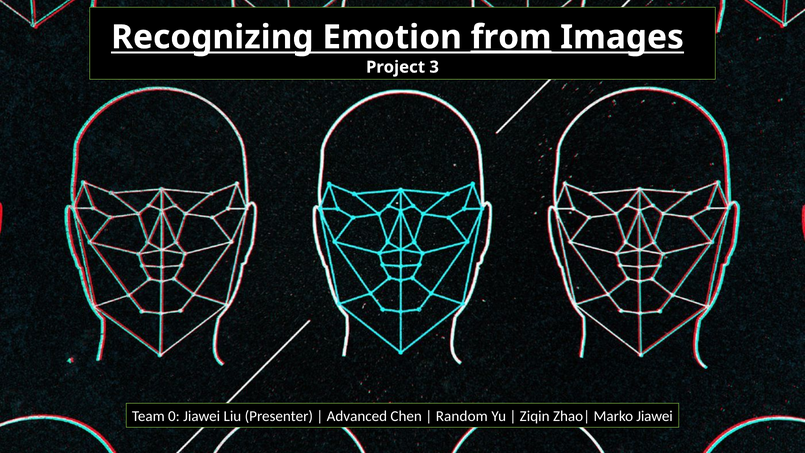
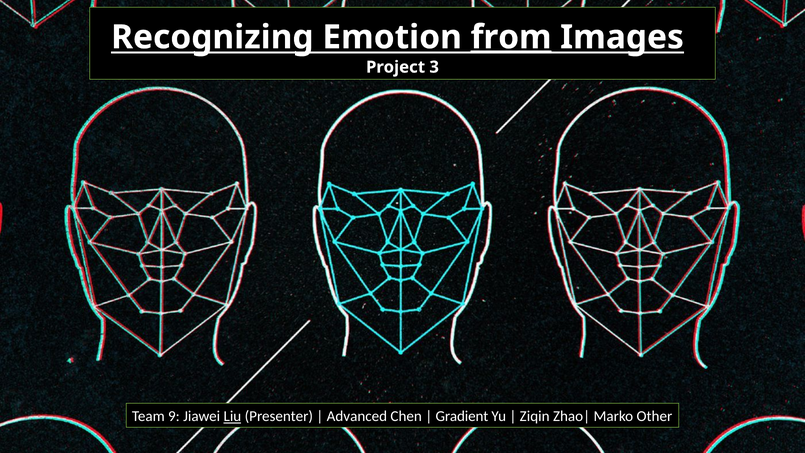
0: 0 -> 9 (174, 416)
Liu underline: none -> present (232, 416)
Random: Random -> Gradient (462, 416)
Marko Jiawei: Jiawei -> Other (654, 416)
